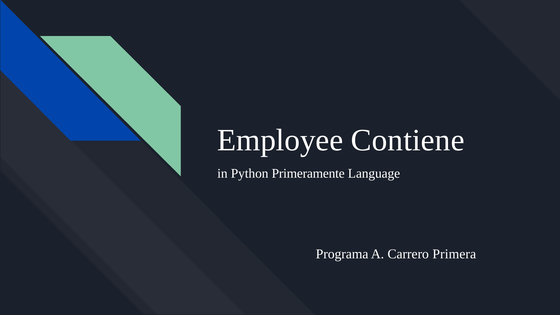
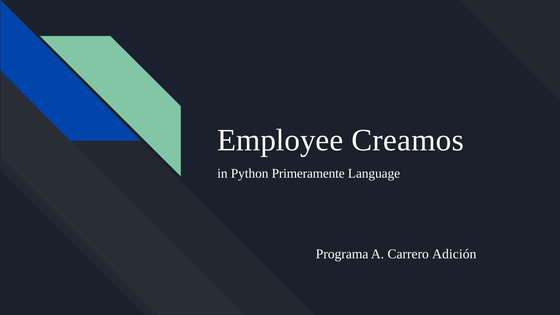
Contiene: Contiene -> Creamos (408, 140)
Primera: Primera -> Adición (454, 254)
